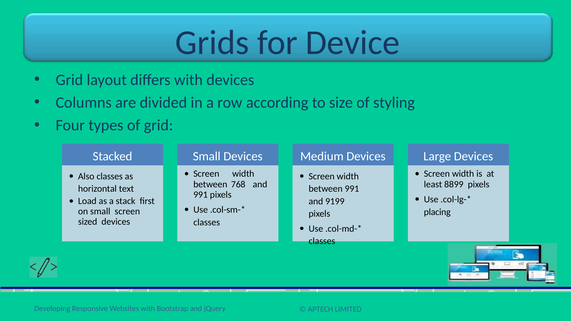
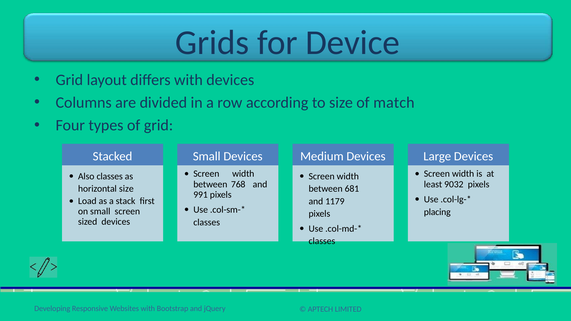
styling: styling -> match (394, 103)
8899: 8899 -> 9032 (454, 184)
horizontal text: text -> size (126, 189)
between 991: 991 -> 681 (352, 189)
9199: 9199 -> 1179 (335, 201)
